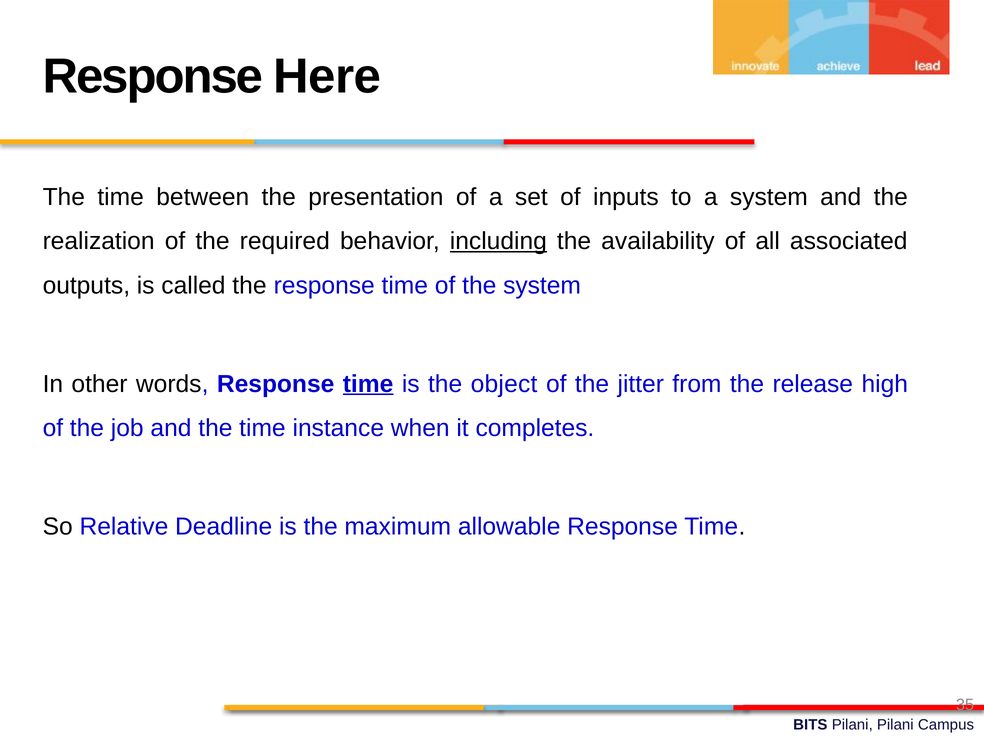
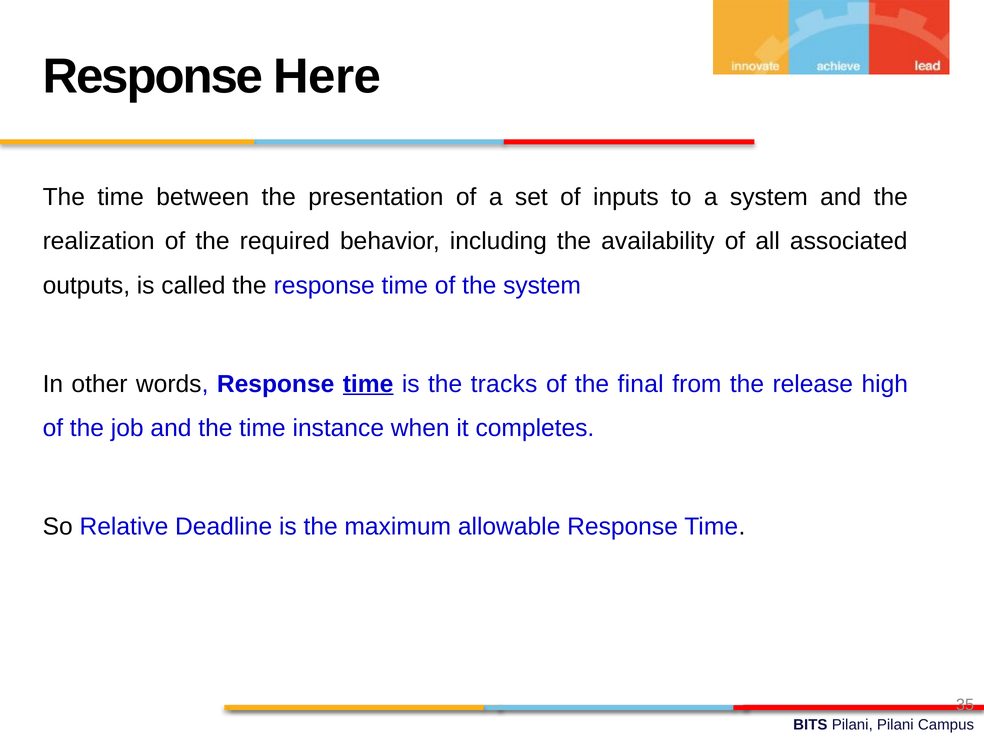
including underline: present -> none (498, 241)
object: object -> tracks (504, 384)
jitter: jitter -> final (641, 384)
